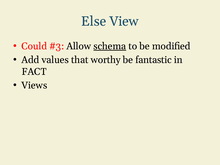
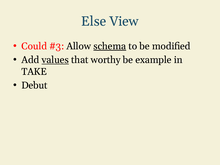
values underline: none -> present (55, 60)
fantastic: fantastic -> example (153, 60)
FACT: FACT -> TAKE (34, 72)
Views: Views -> Debut (34, 85)
